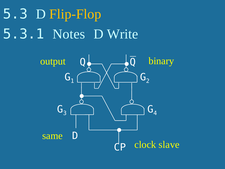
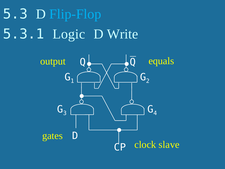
Flip-Flop colour: yellow -> light blue (75, 14)
Notes: Notes -> Logic (69, 34)
binary: binary -> equals (161, 61)
same: same -> gates (52, 136)
